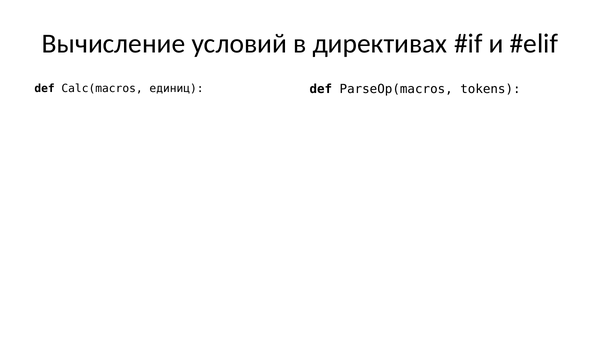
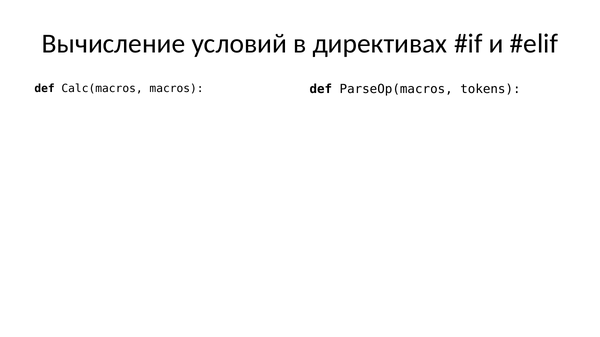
Calc(macros единиц: единиц -> macros (177, 89)
